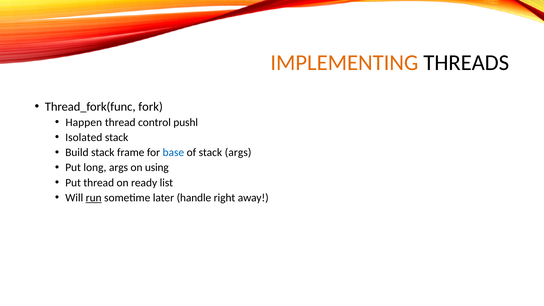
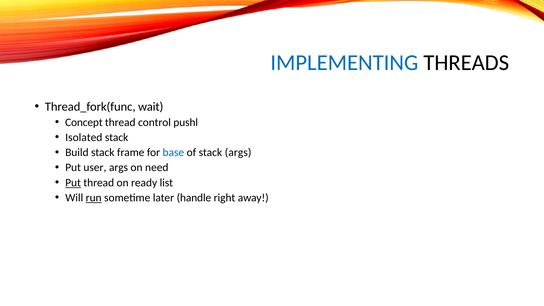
IMPLEMENTING colour: orange -> blue (344, 63)
fork: fork -> wait (151, 107)
Happen: Happen -> Concept (84, 122)
long: long -> user (95, 168)
using: using -> need (157, 168)
Put underline: none -> present (73, 183)
